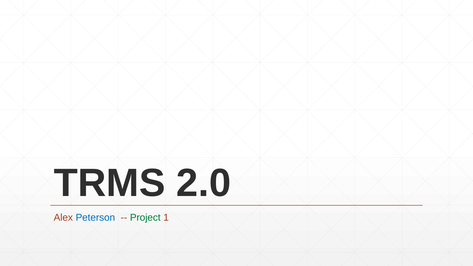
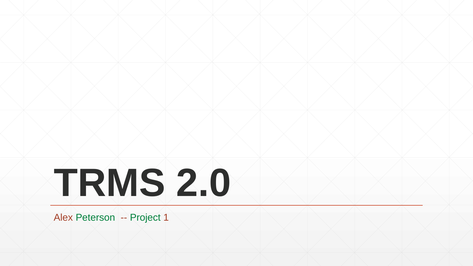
Peterson colour: blue -> green (95, 218)
